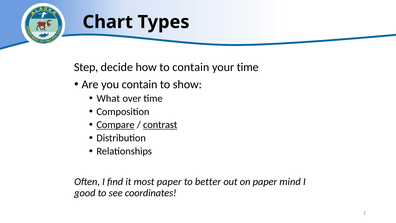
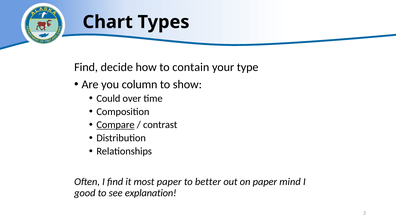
Step: Step -> Find (86, 67)
your time: time -> type (248, 67)
you contain: contain -> column (140, 84)
What: What -> Could (108, 98)
contrast underline: present -> none (160, 125)
coordinates: coordinates -> explanation (151, 193)
